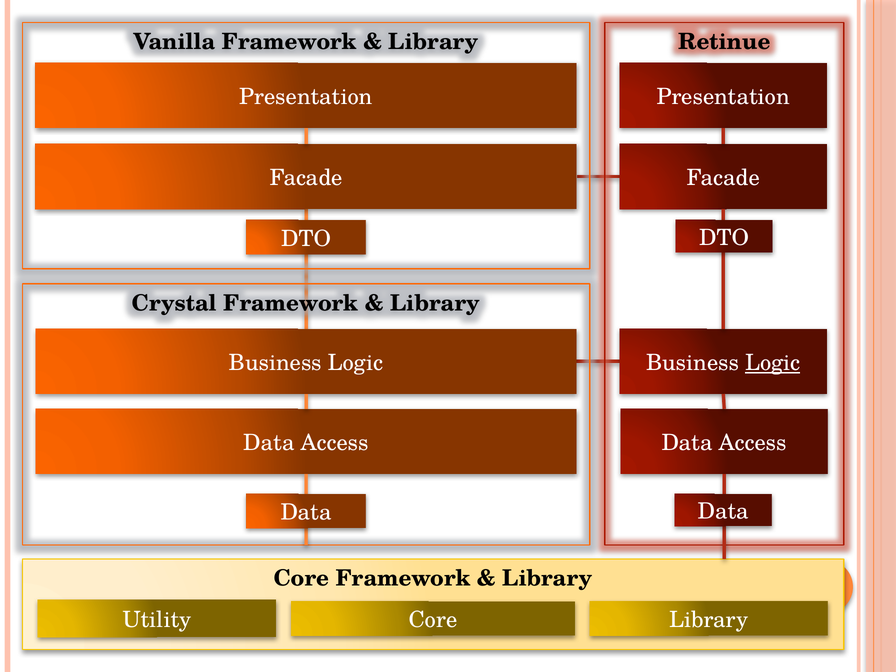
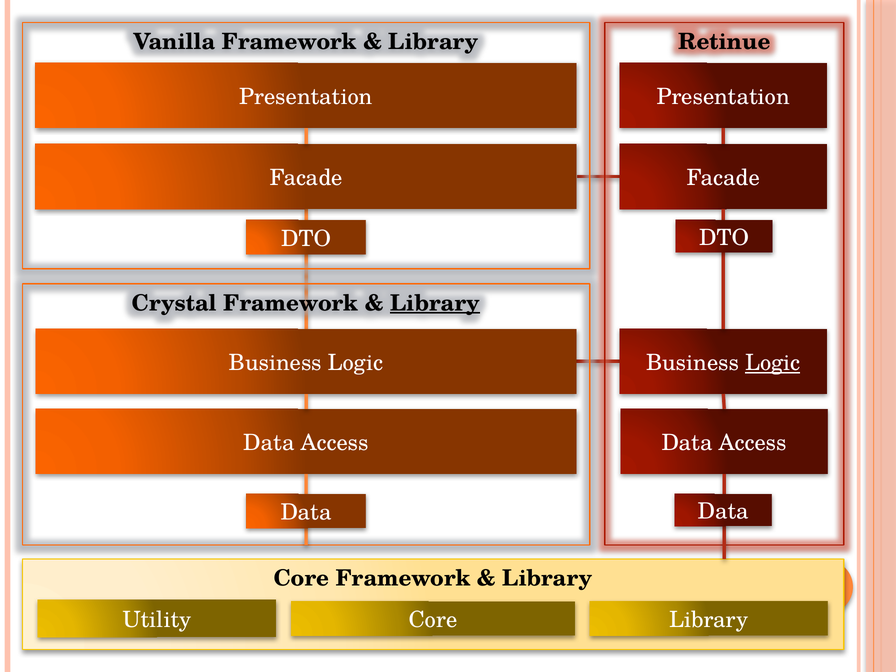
Library underline: none -> present (435, 303)
